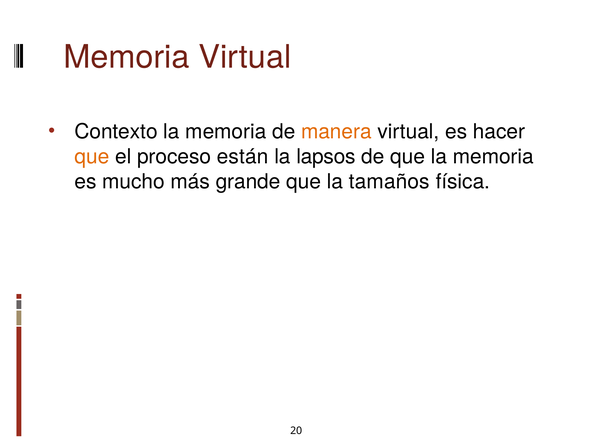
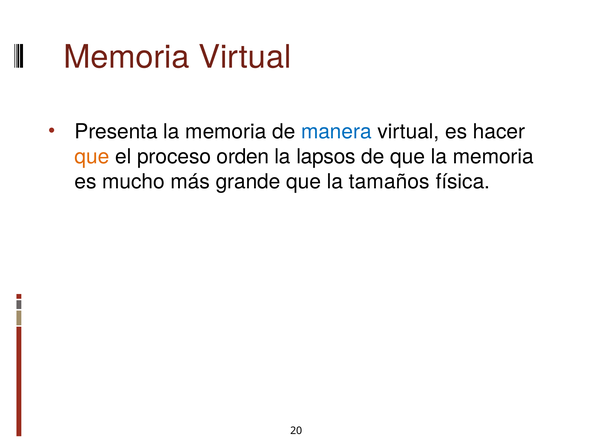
Contexto: Contexto -> Presenta (116, 132)
manera colour: orange -> blue (336, 132)
están: están -> orden (243, 157)
